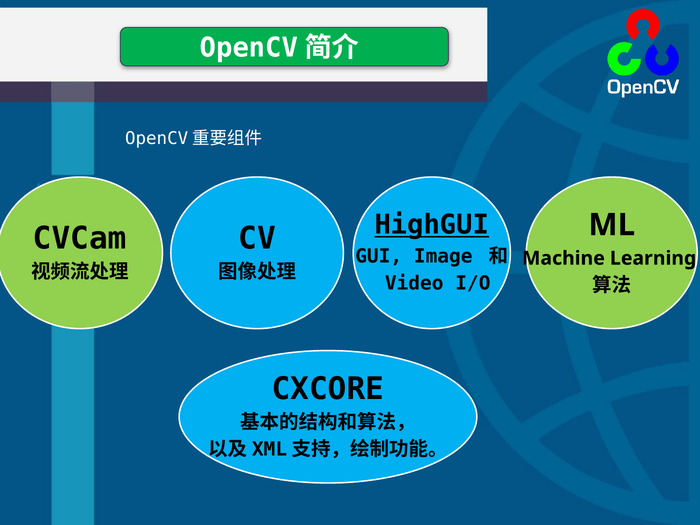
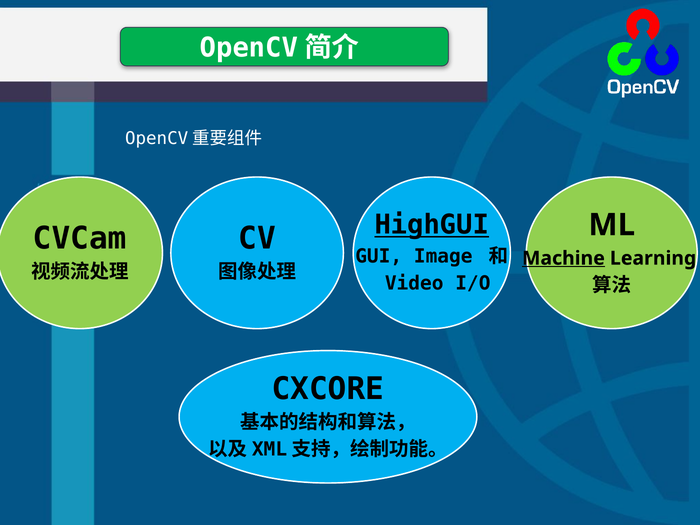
Machine underline: none -> present (563, 258)
